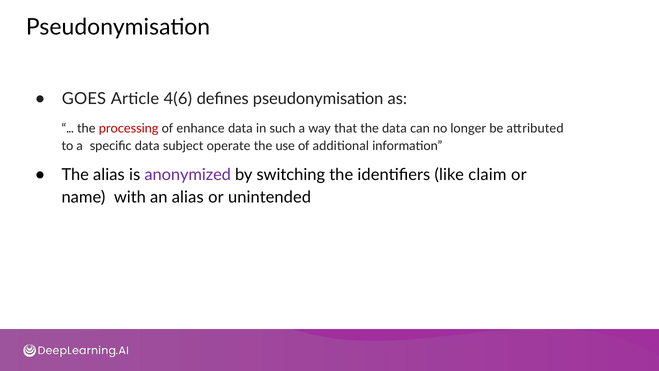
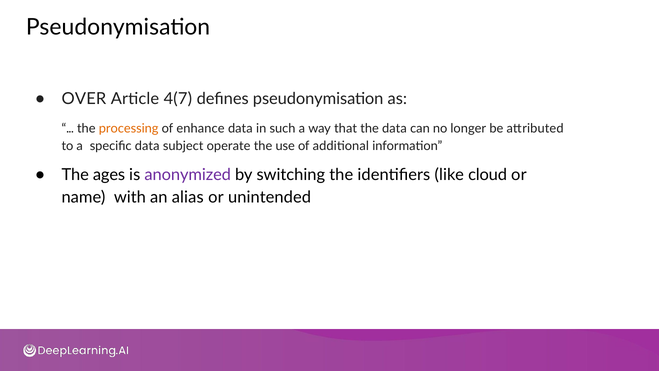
GOES: GOES -> OVER (84, 99)
4(6: 4(6 -> 4(7 (178, 99)
processing colour: red -> orange (129, 128)
The alias: alias -> ages (109, 175)
claim: claim -> cloud (488, 175)
